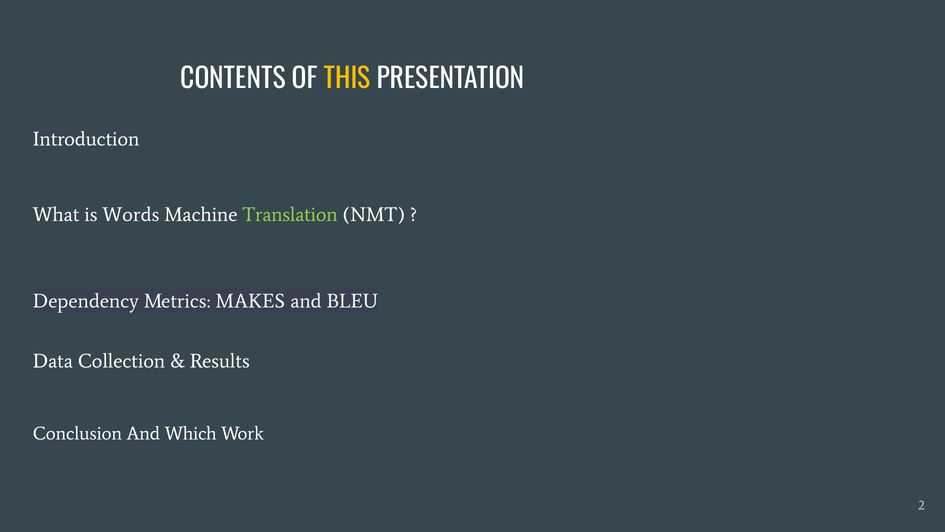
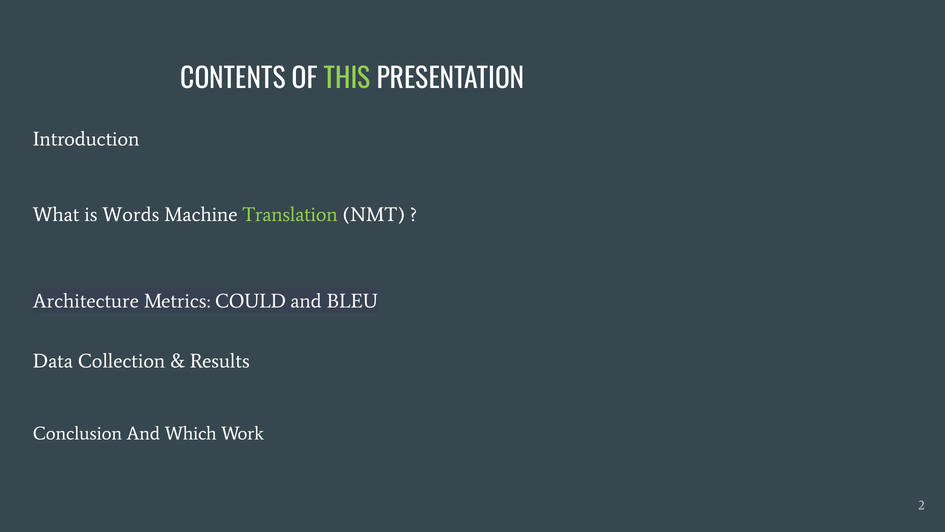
THIS colour: yellow -> light green (347, 79)
Dependency: Dependency -> Architecture (86, 301)
MAKES: MAKES -> COULD (251, 301)
